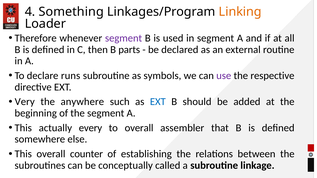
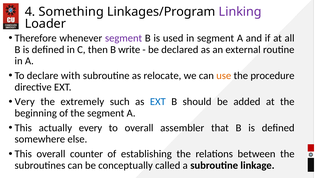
Linking colour: orange -> purple (240, 12)
parts: parts -> write (129, 50)
runs: runs -> with (71, 76)
symbols: symbols -> relocate (162, 76)
use colour: purple -> orange (224, 76)
respective: respective -> procedure (272, 76)
anywhere: anywhere -> extremely (82, 102)
